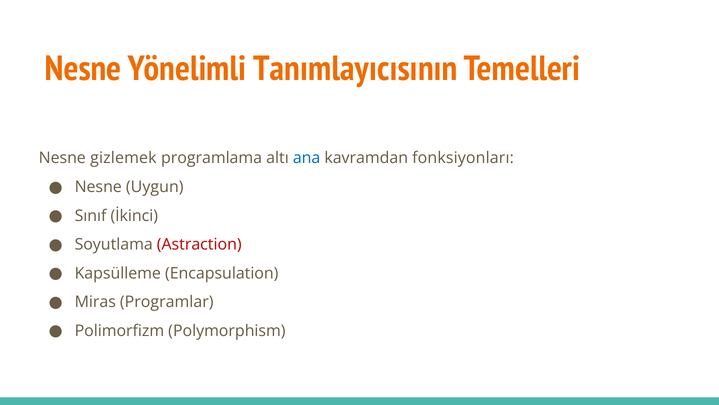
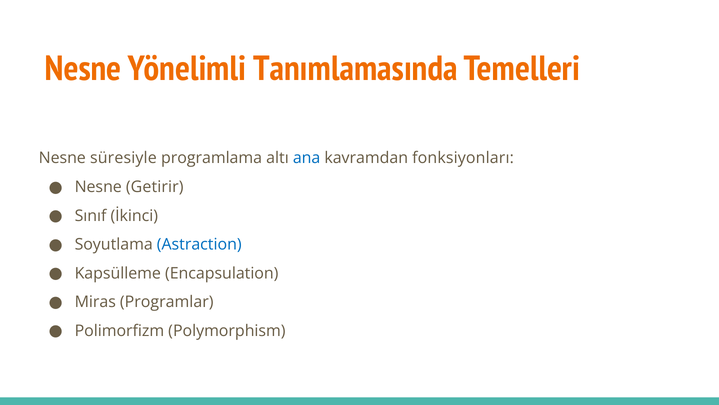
Tanımlayıcısının: Tanımlayıcısının -> Tanımlamasında (355, 69)
gizlemek: gizlemek -> süresiyle (123, 158)
Uygun: Uygun -> Getirir (155, 187)
Astraction colour: red -> blue (199, 244)
